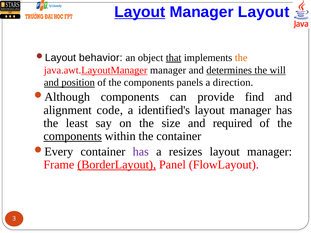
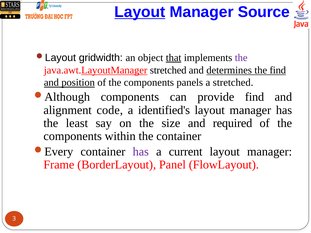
Manager Layout: Layout -> Source (264, 12)
behavior: behavior -> gridwidth (101, 58)
the colour: orange -> purple (241, 58)
java.awt.LayoutManager manager: manager -> stretched (168, 70)
the will: will -> find (278, 70)
a direction: direction -> stretched (233, 83)
components underline: present -> none (73, 136)
resizes: resizes -> current (186, 152)
BorderLayout underline: present -> none (117, 165)
